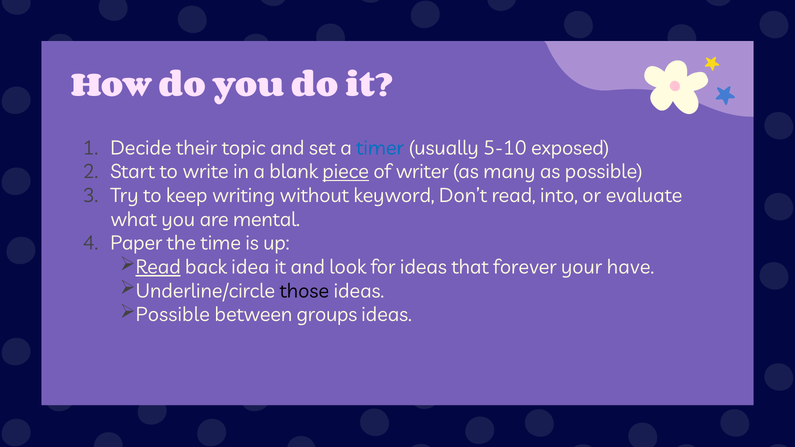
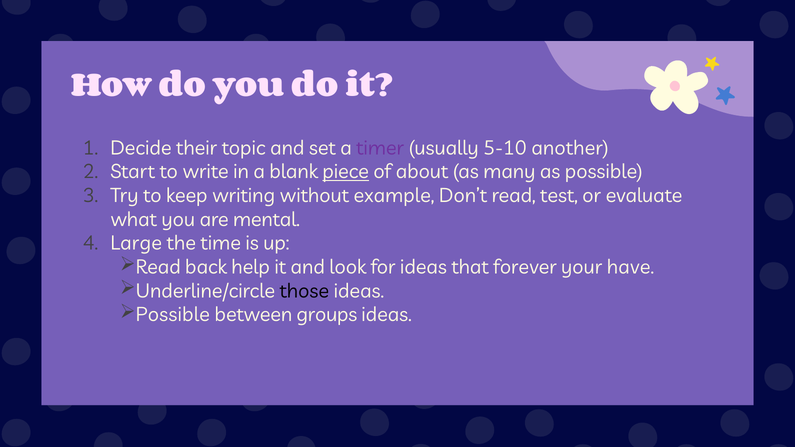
timer colour: blue -> purple (380, 148)
exposed: exposed -> another (570, 148)
writer: writer -> about (422, 172)
keyword: keyword -> example (394, 196)
into: into -> test (559, 196)
Paper: Paper -> Large (136, 243)
Read underline: present -> none (158, 267)
idea: idea -> help (251, 267)
